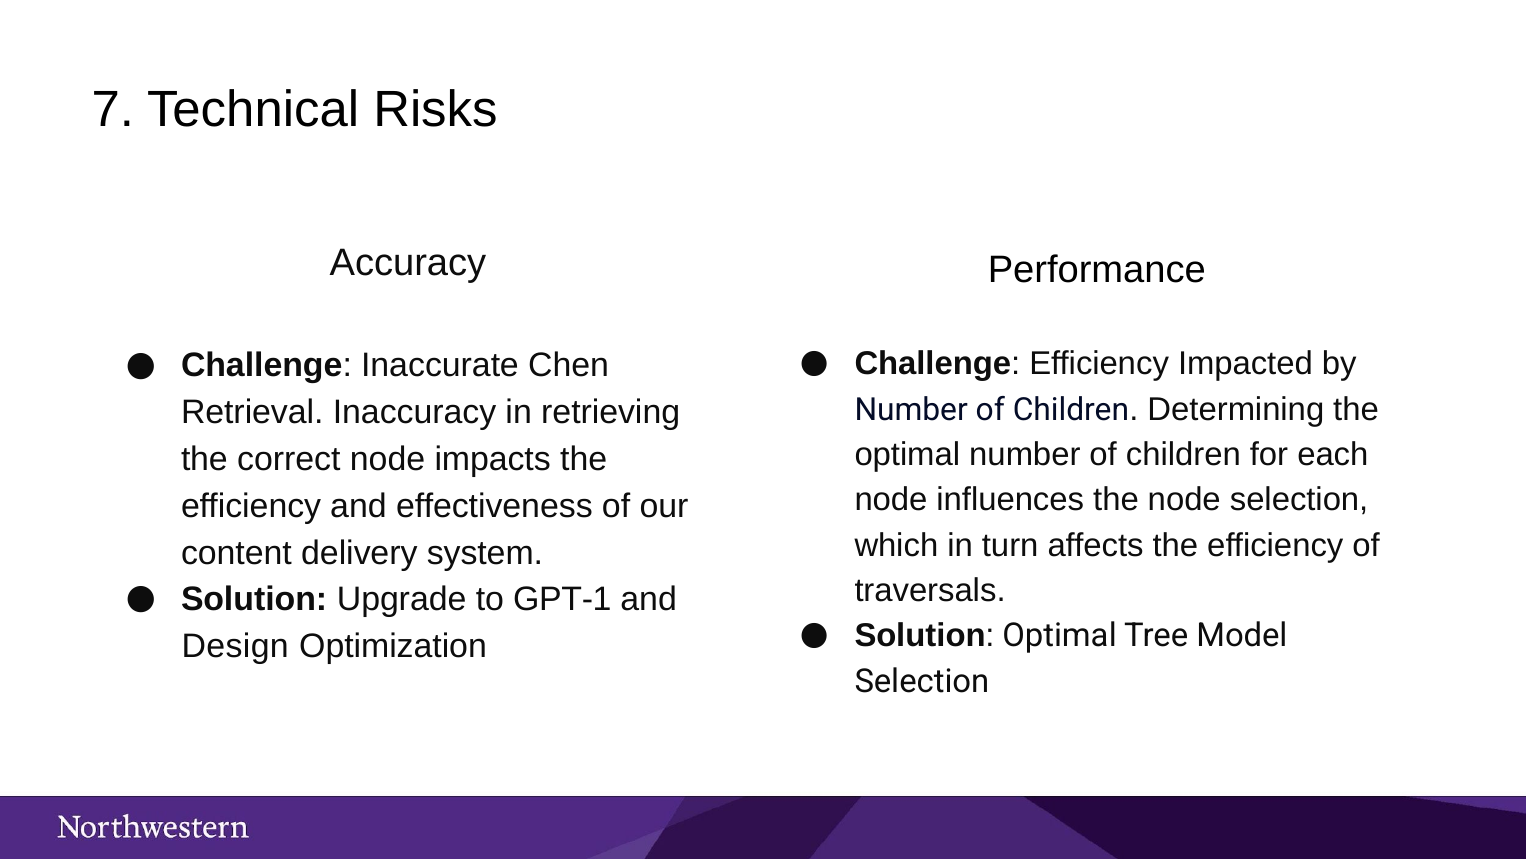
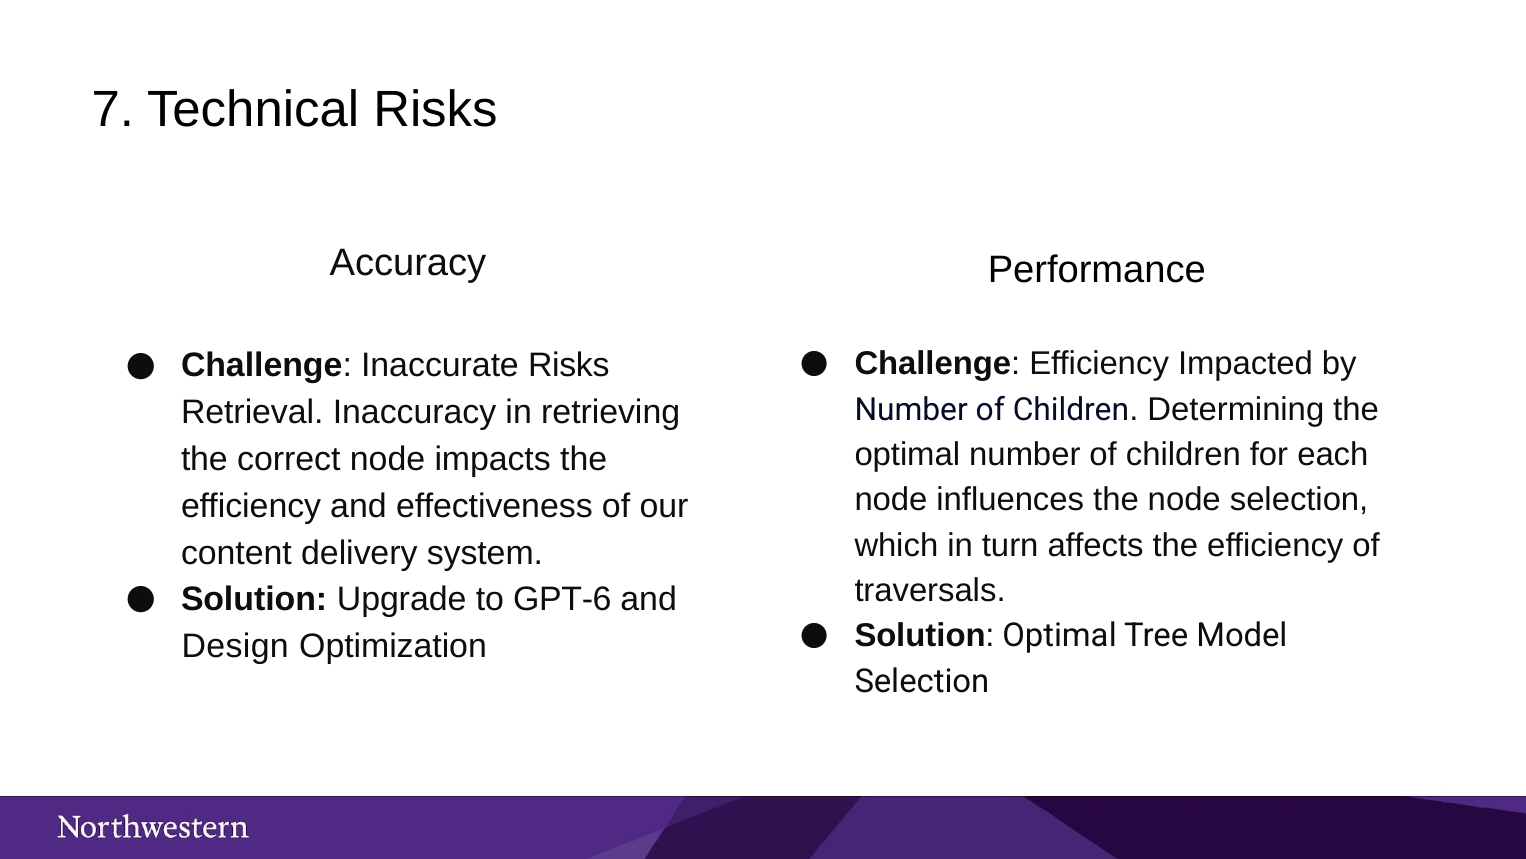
Inaccurate Chen: Chen -> Risks (569, 366)
GPT-1: GPT-1 -> GPT-6 (562, 599)
